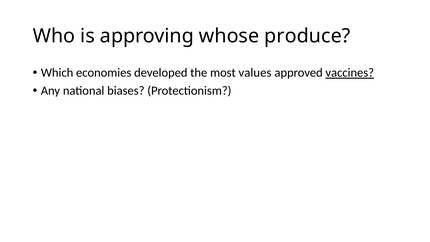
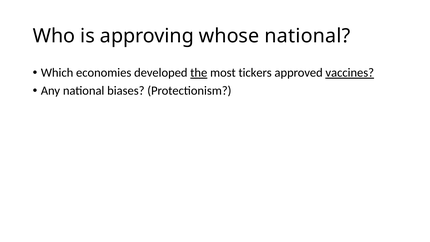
whose produce: produce -> national (307, 36)
the underline: none -> present (199, 73)
values: values -> tickers (255, 73)
